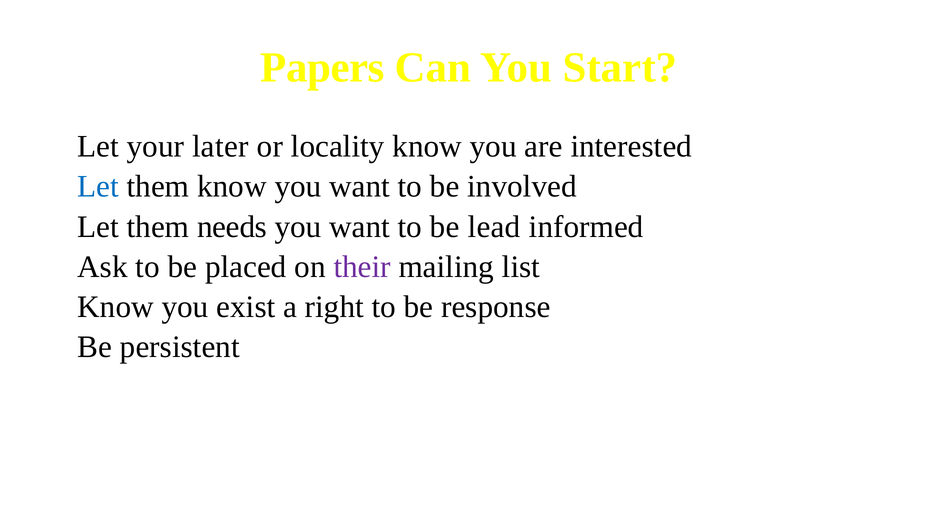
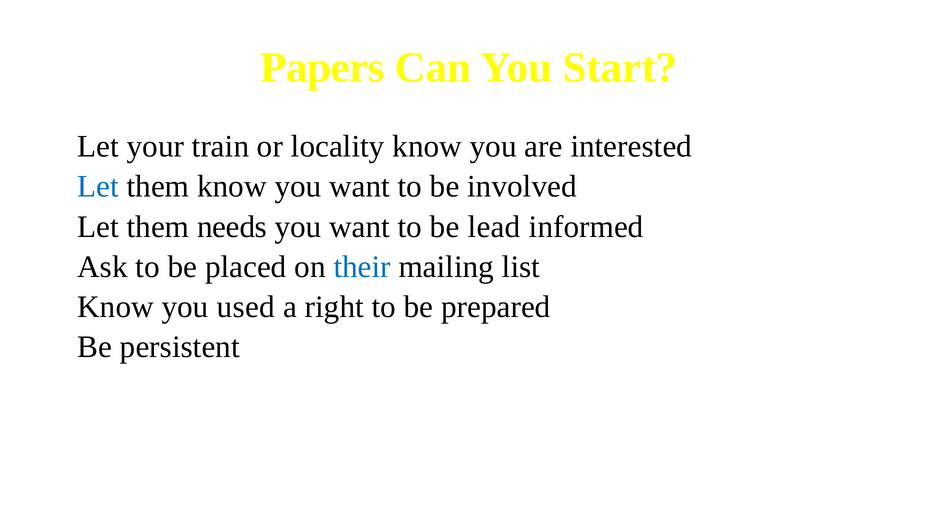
later: later -> train (221, 146)
their colour: purple -> blue (362, 267)
exist: exist -> used (246, 307)
response: response -> prepared (496, 307)
